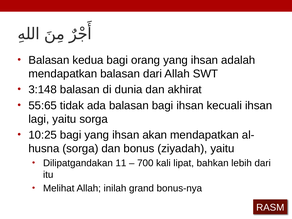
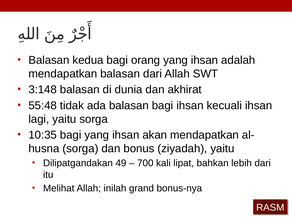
55:65: 55:65 -> 55:48 (43, 105)
10:25: 10:25 -> 10:35 (43, 135)
11: 11 -> 49 (121, 163)
